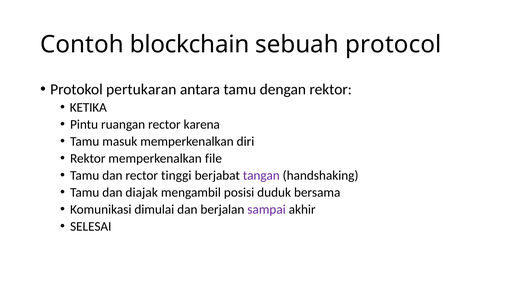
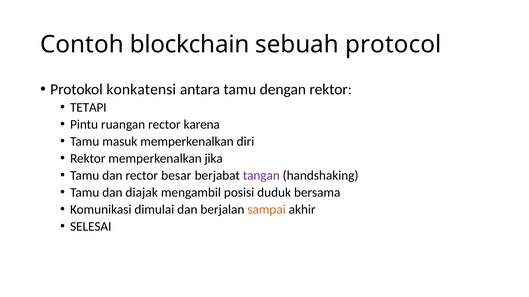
pertukaran: pertukaran -> konkatensi (141, 89)
KETIKA: KETIKA -> TETAPI (88, 108)
file: file -> jika (214, 159)
tinggi: tinggi -> besar (176, 176)
sampai colour: purple -> orange (267, 210)
